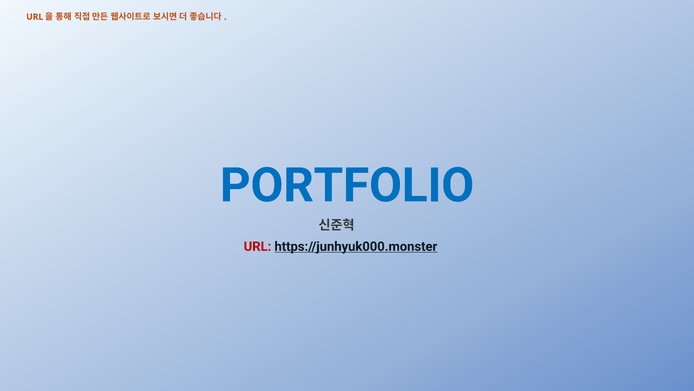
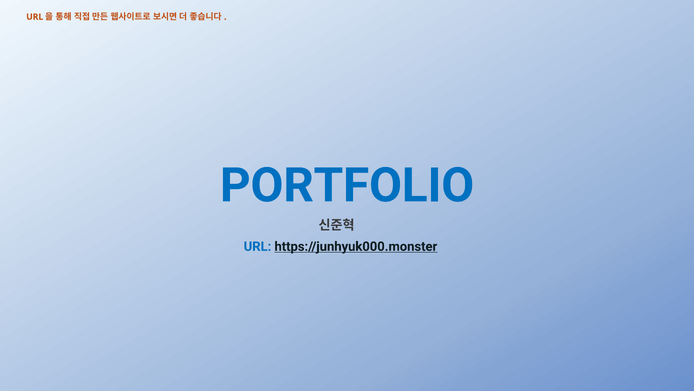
URL colour: red -> blue (257, 246)
